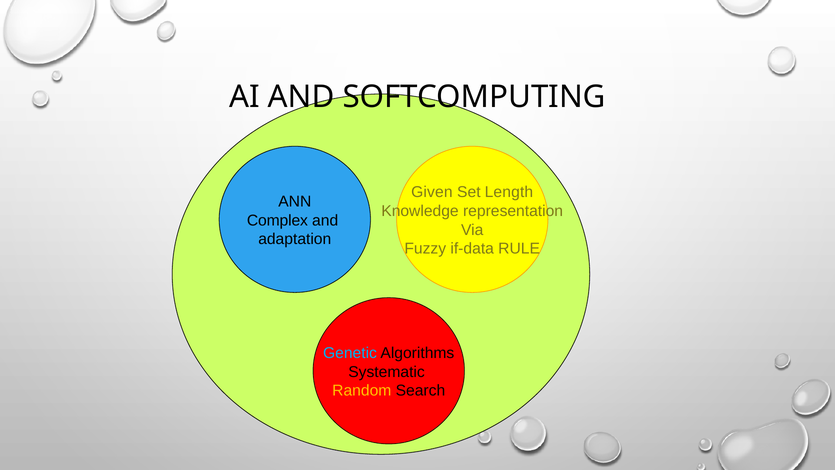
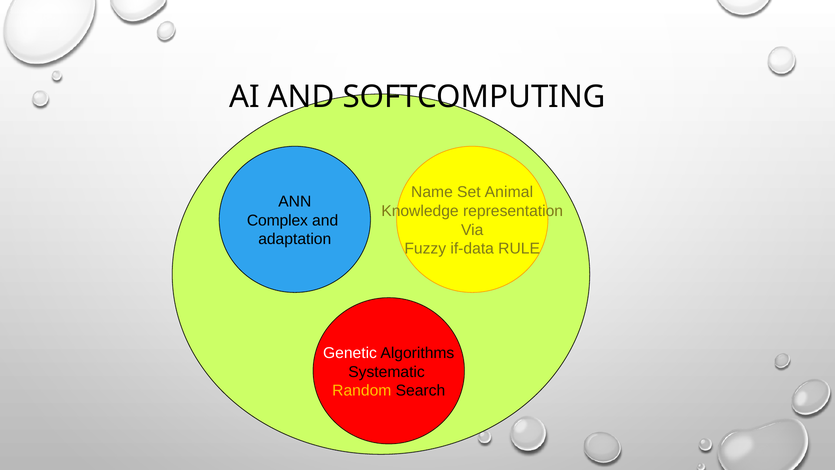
Given: Given -> Name (432, 192)
Length: Length -> Animal (509, 192)
Genetic colour: light blue -> white (350, 353)
